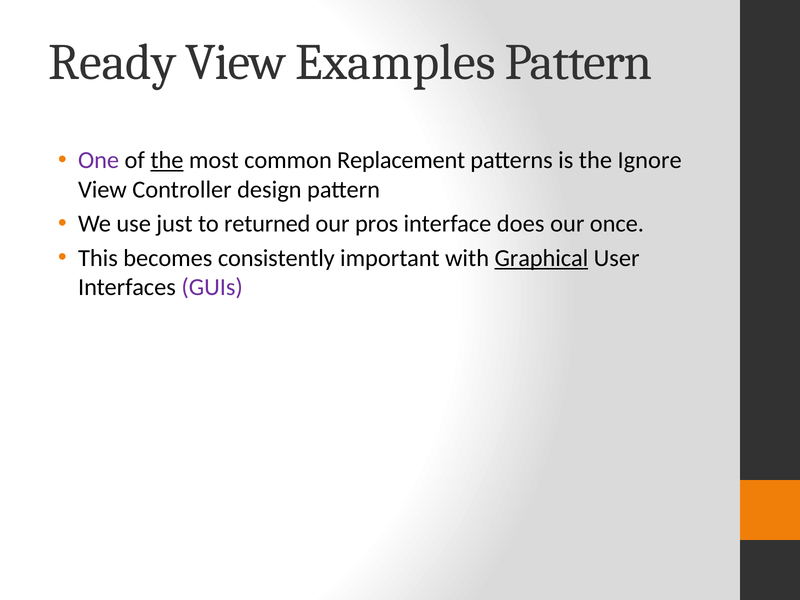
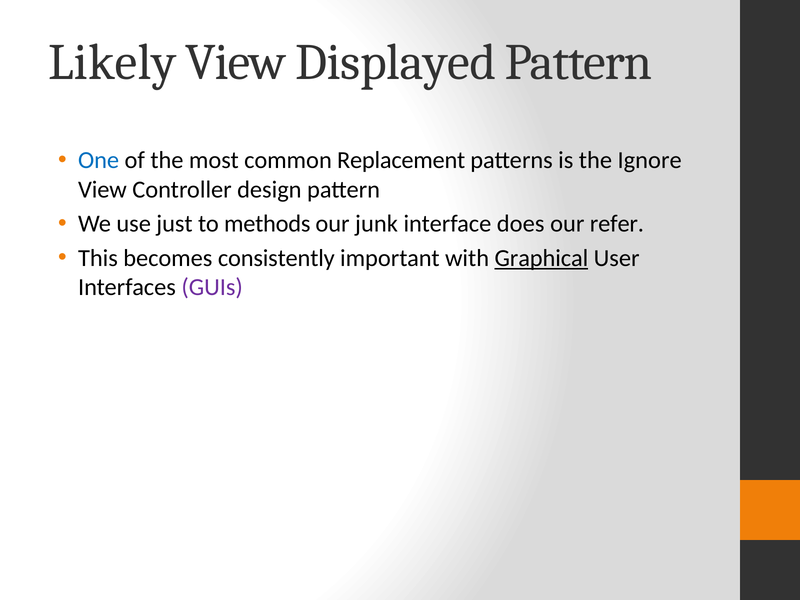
Ready: Ready -> Likely (112, 62)
Examples: Examples -> Displayed (396, 62)
One colour: purple -> blue (99, 160)
the underline: present -> none (167, 160)
returned: returned -> methods (267, 224)
pros: pros -> junk (377, 224)
once: once -> refer (617, 224)
